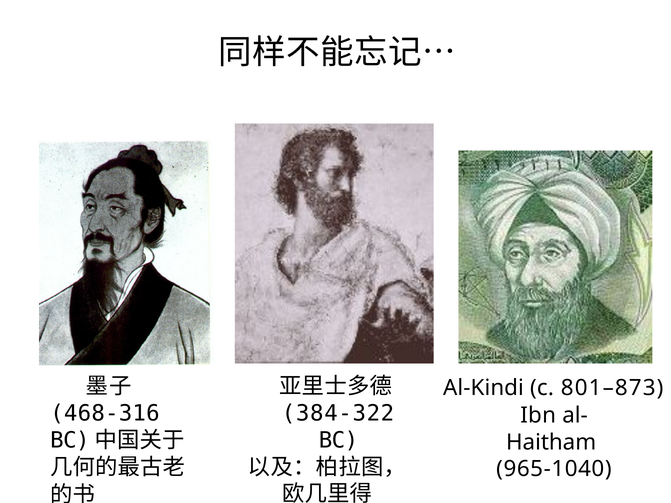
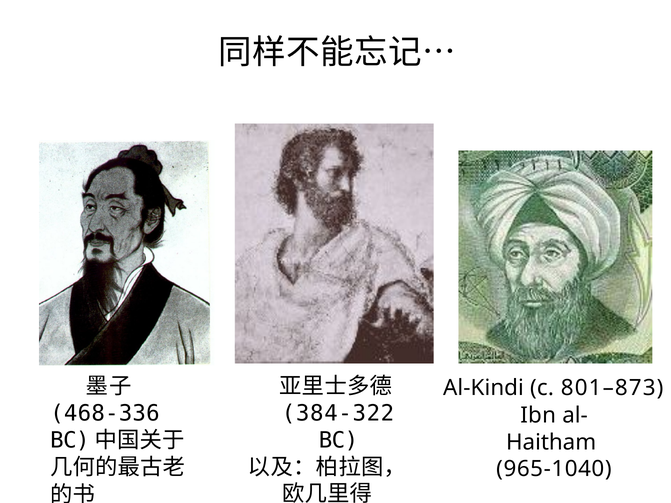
468-316: 468-316 -> 468-336 (105, 414)
